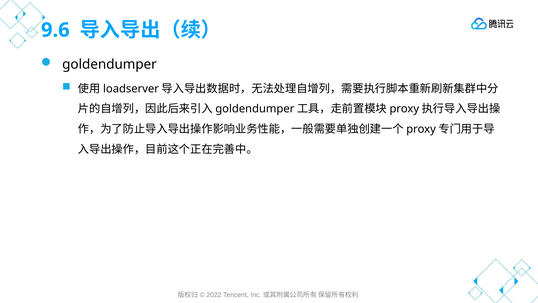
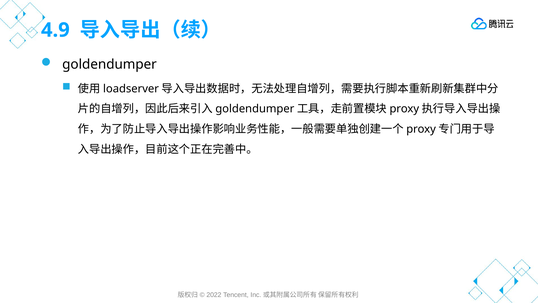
9.6: 9.6 -> 4.9 (55, 30)
